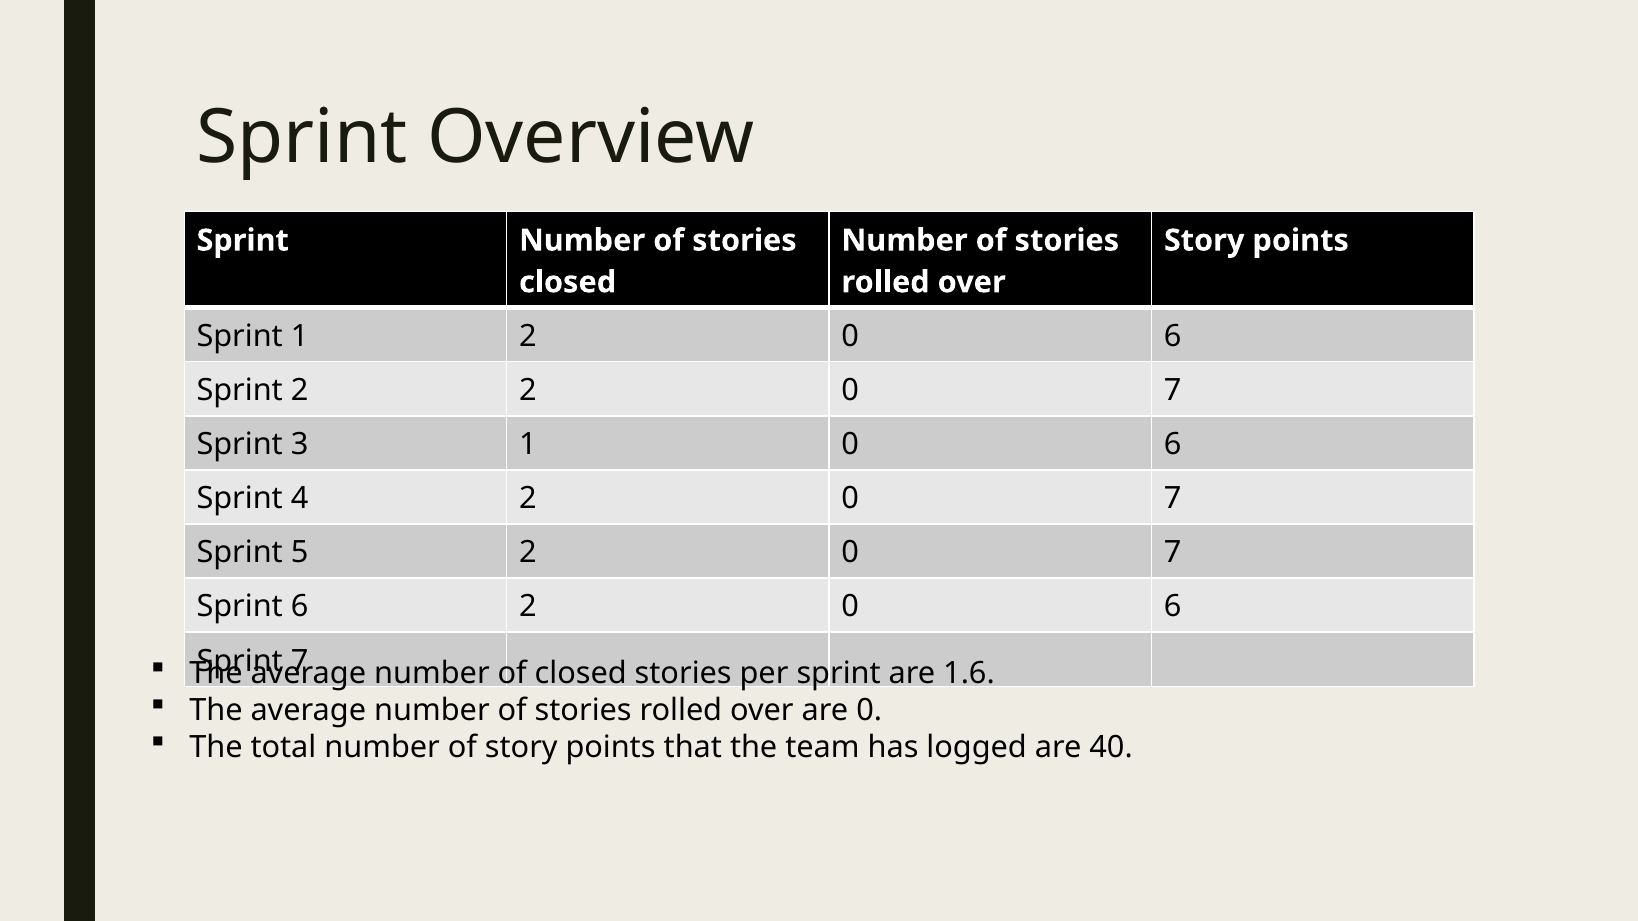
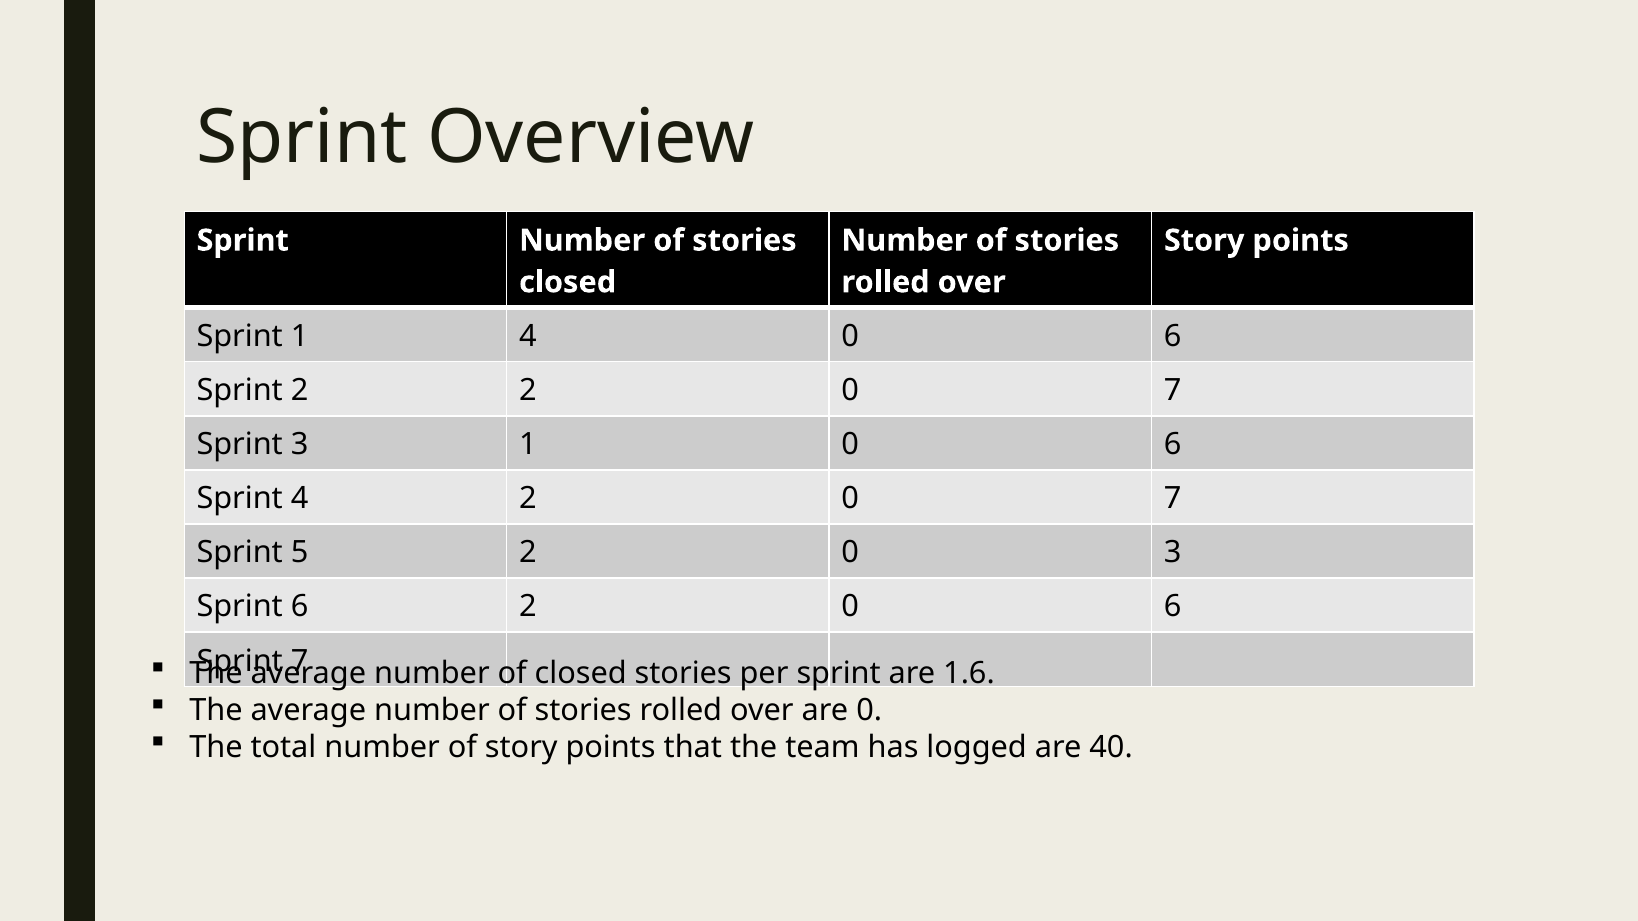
1 2: 2 -> 4 (528, 336)
5 2 0 7: 7 -> 3 (1173, 553)
